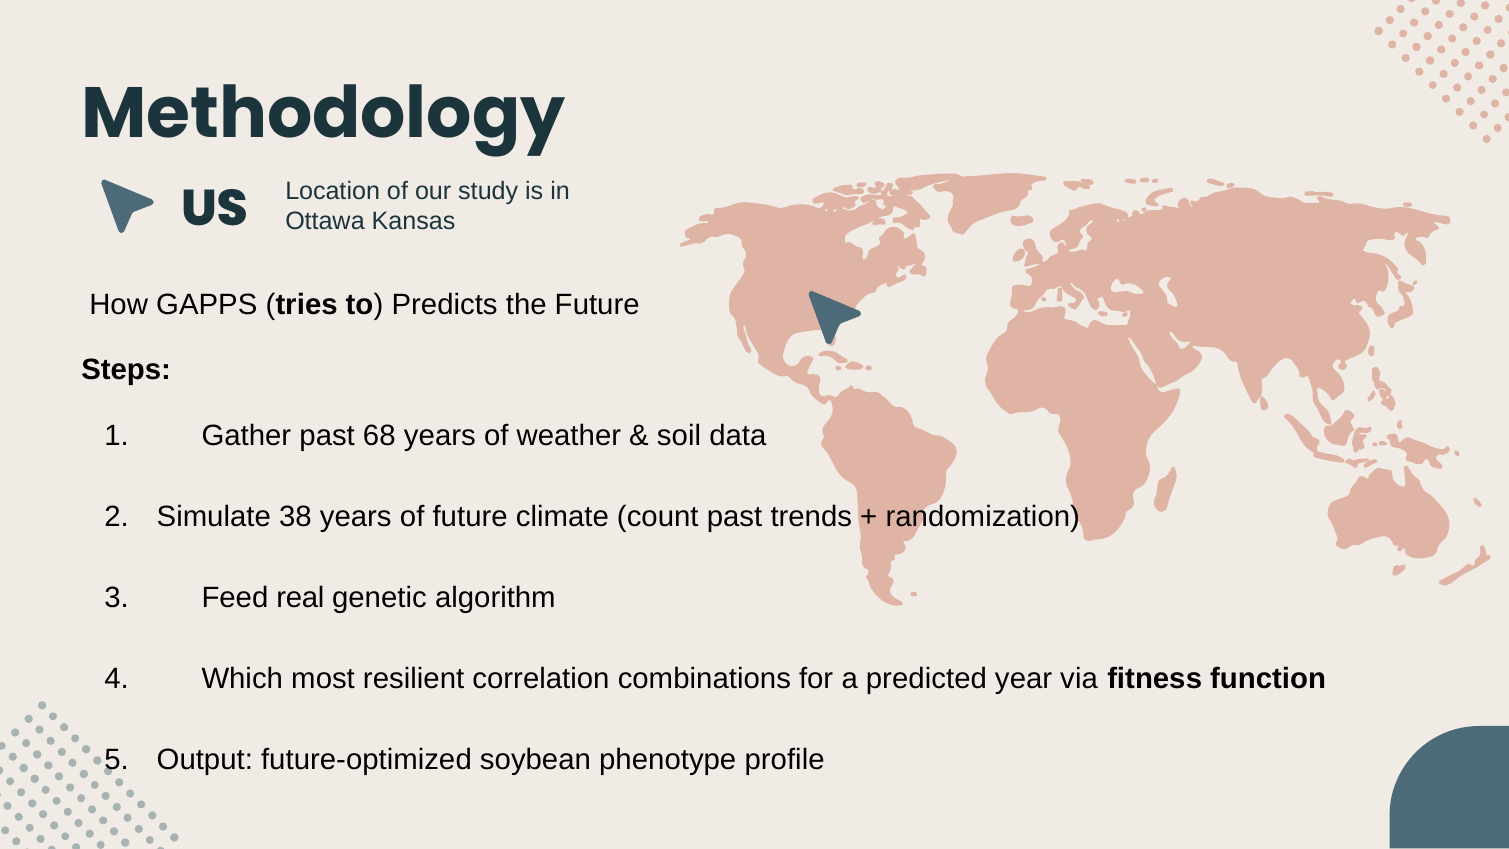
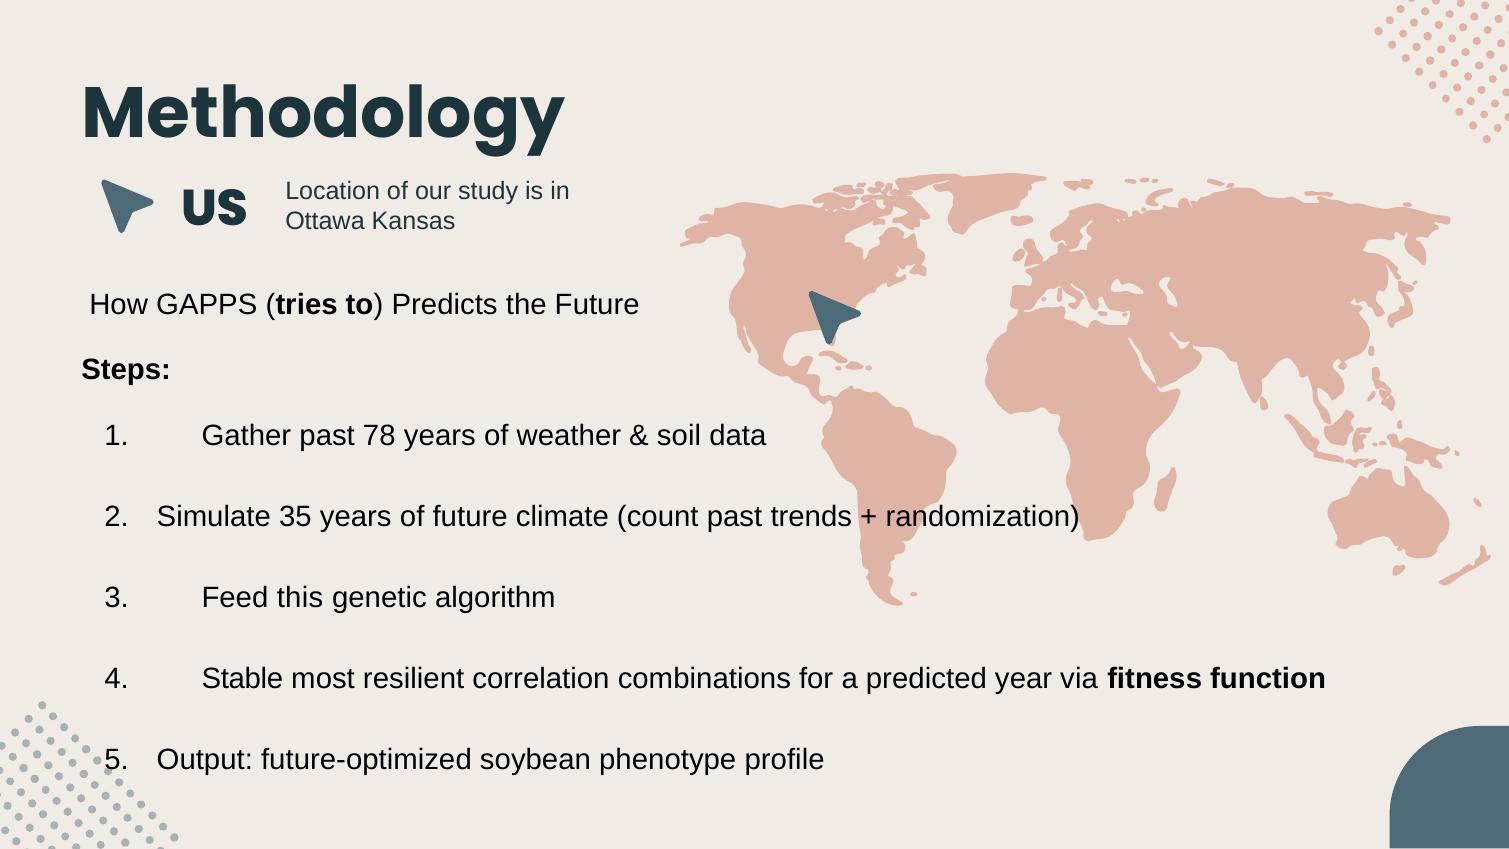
68: 68 -> 78 (379, 436)
38: 38 -> 35 (295, 517)
real: real -> this (300, 598)
Which: Which -> Stable (242, 679)
